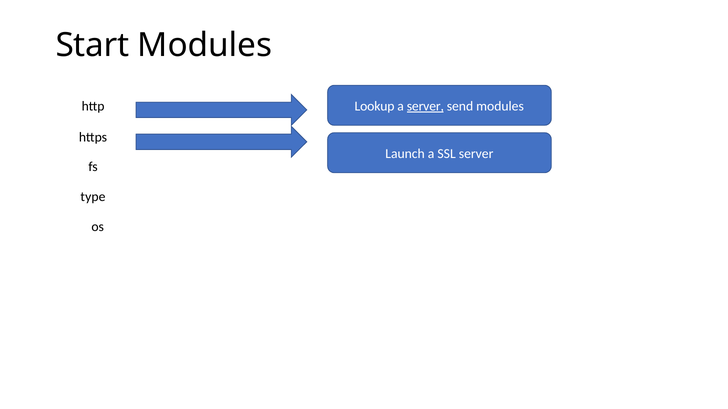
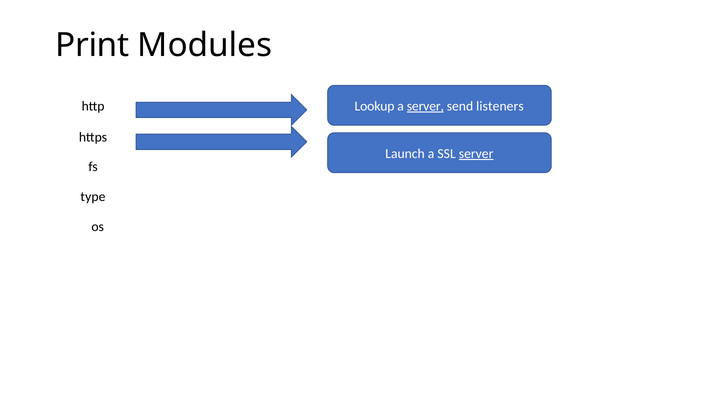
Start: Start -> Print (92, 45)
send modules: modules -> listeners (500, 106)
server underline: none -> present (476, 154)
